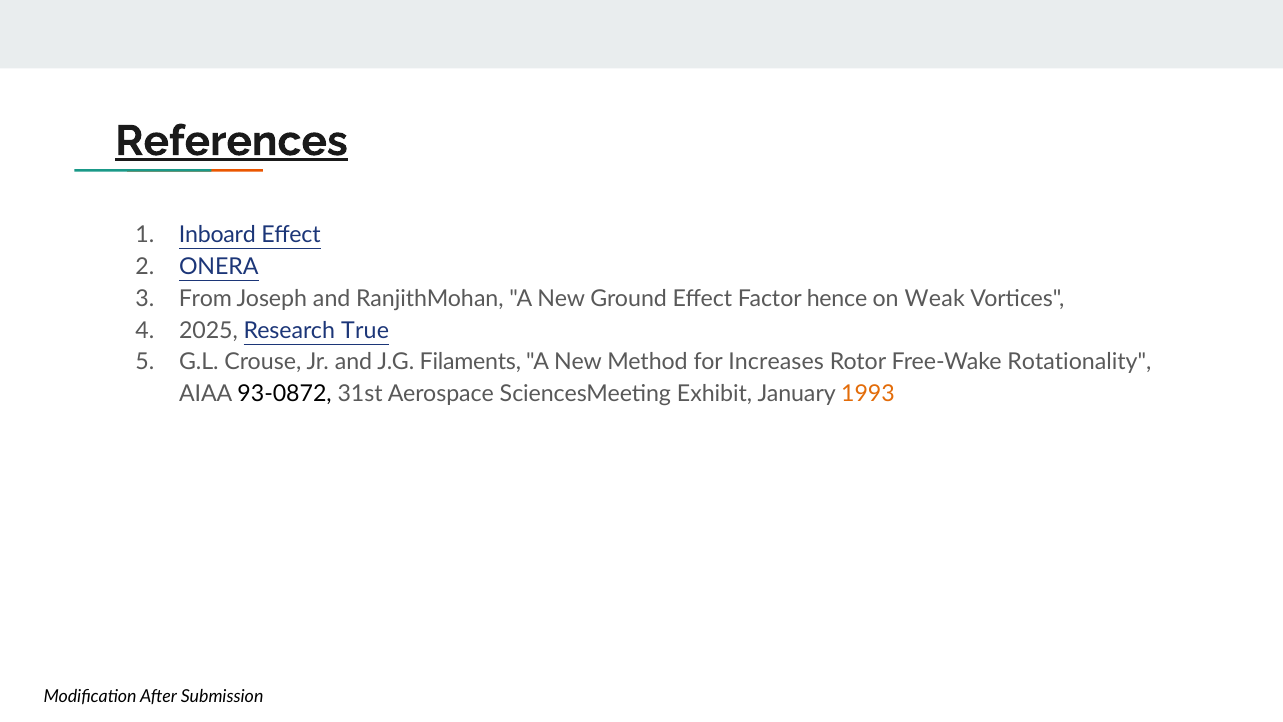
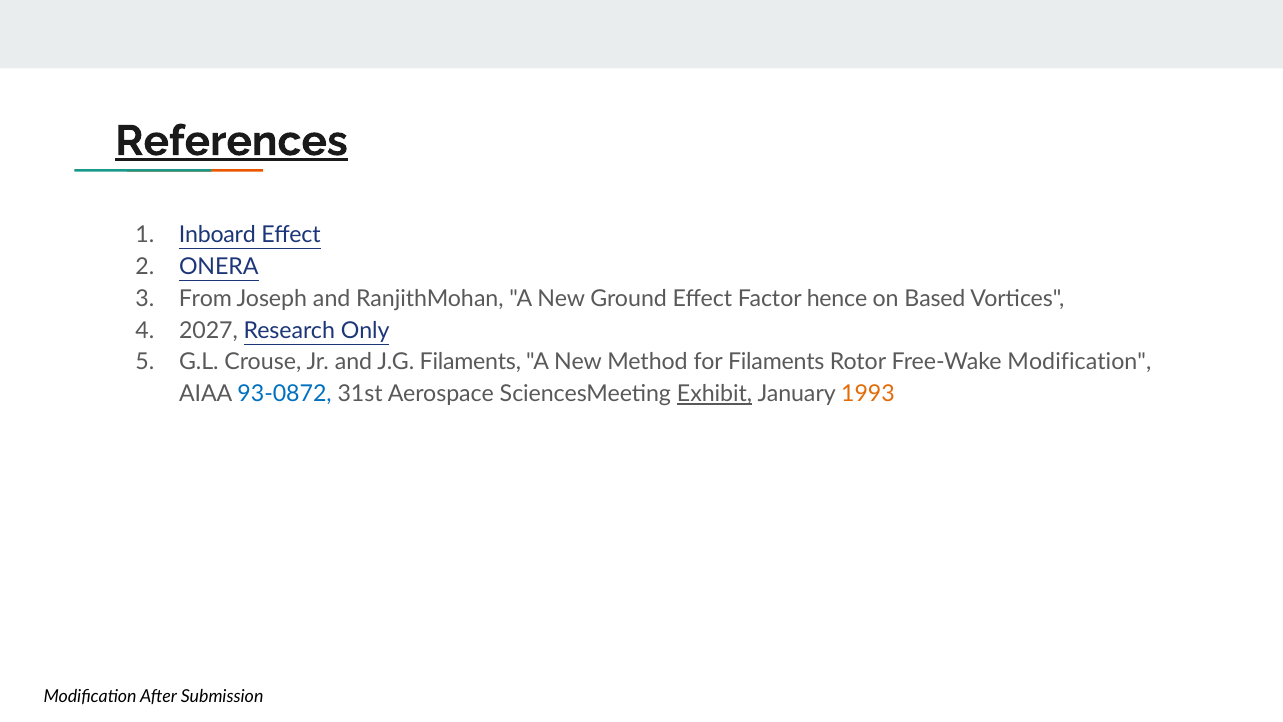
Weak: Weak -> Based (935, 298)
2025: 2025 -> 2027 (208, 330)
True: True -> Only (365, 330)
for Increases: Increases -> Filaments (776, 362)
Free-Wake Rotationality: Rotationality -> Modification (1079, 362)
93-0872 colour: black -> blue (285, 394)
Exhibit underline: none -> present (715, 394)
